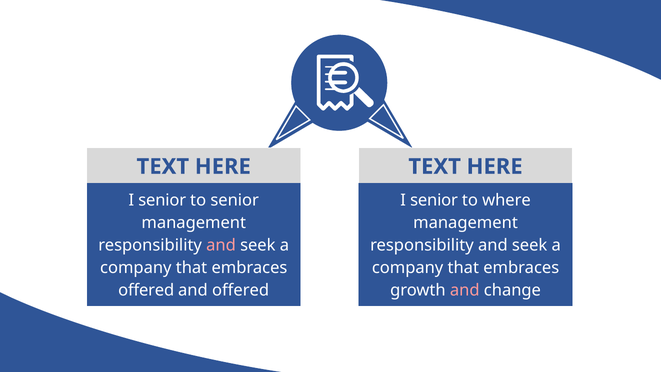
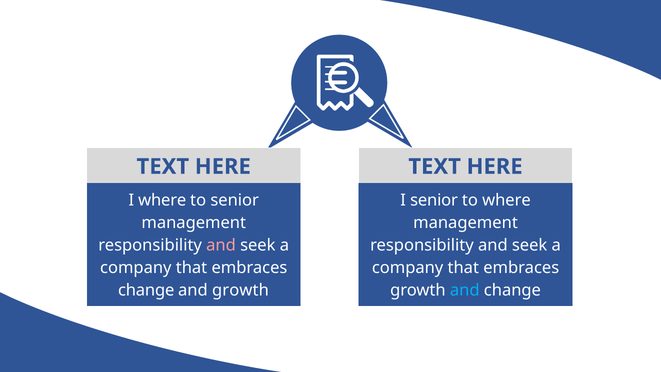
senior: senior -> where (162, 200)
offered: offered -> change (146, 290)
and offered: offered -> growth (240, 290)
and colour: pink -> light blue (465, 290)
